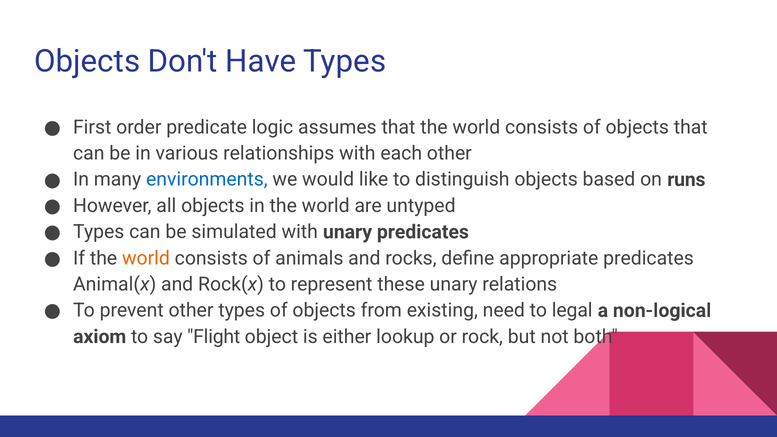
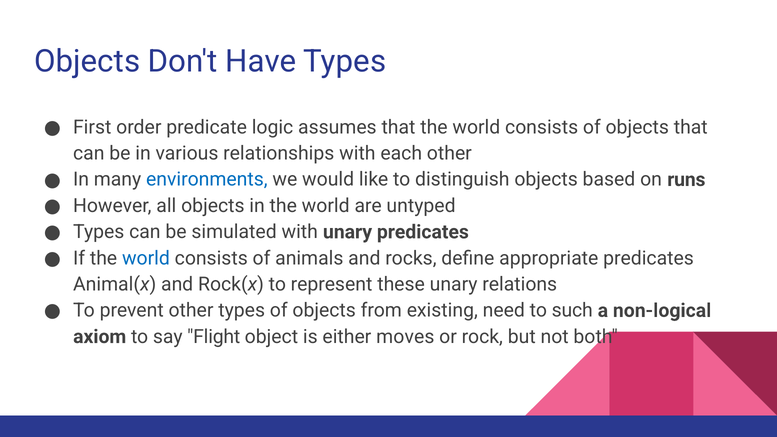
world colour: orange -> blue (146, 258)
legal: legal -> such (572, 311)
lookup: lookup -> moves (405, 337)
